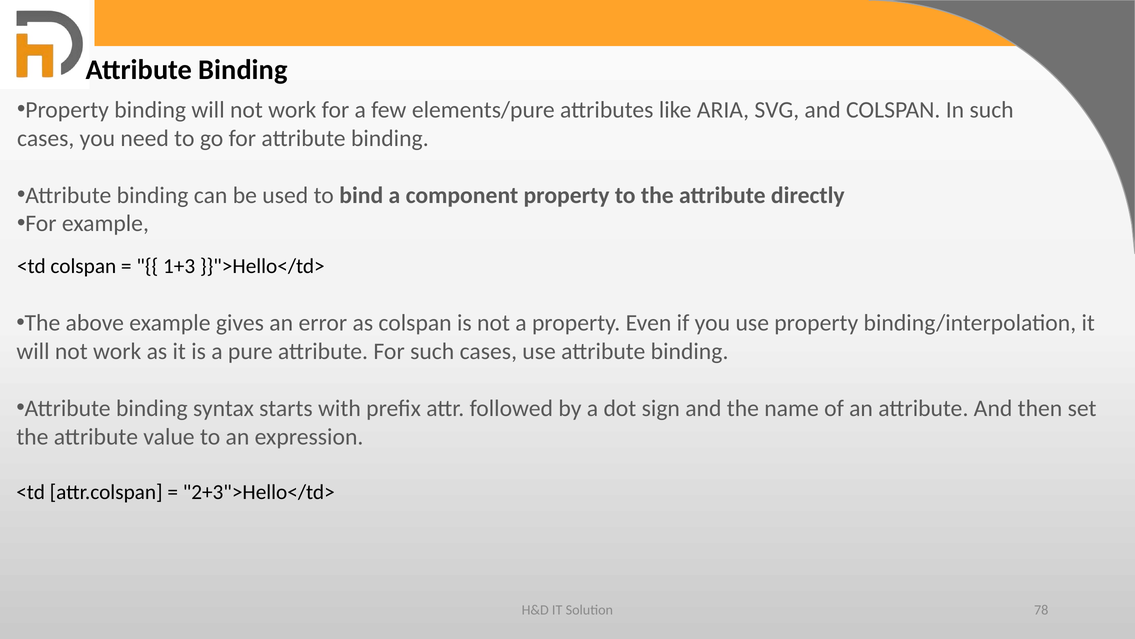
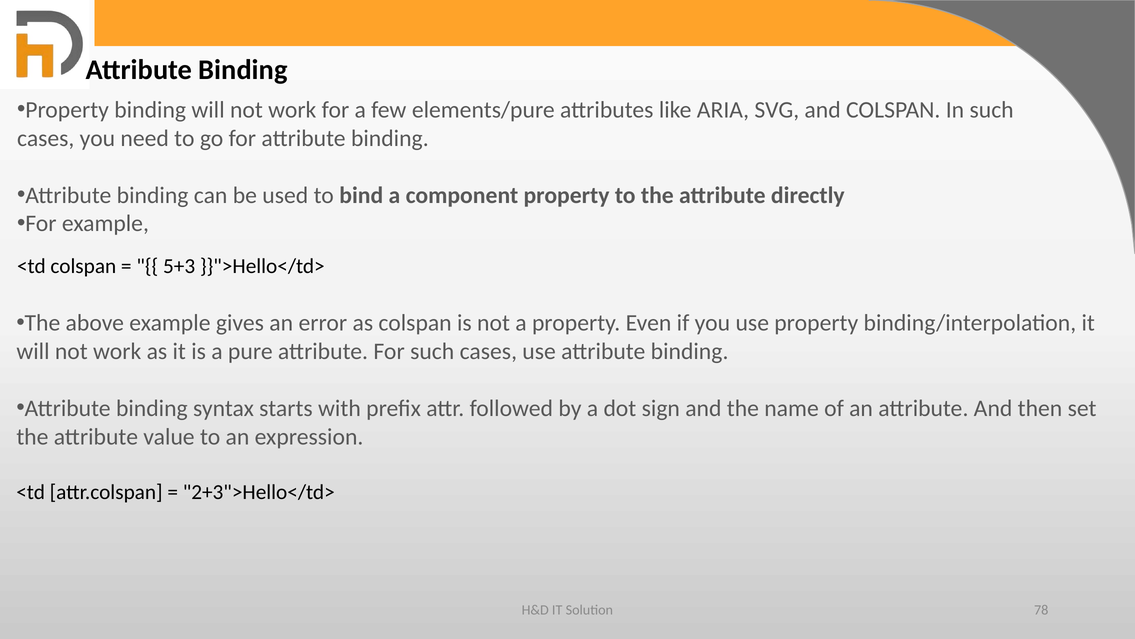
1+3: 1+3 -> 5+3 (179, 266)
